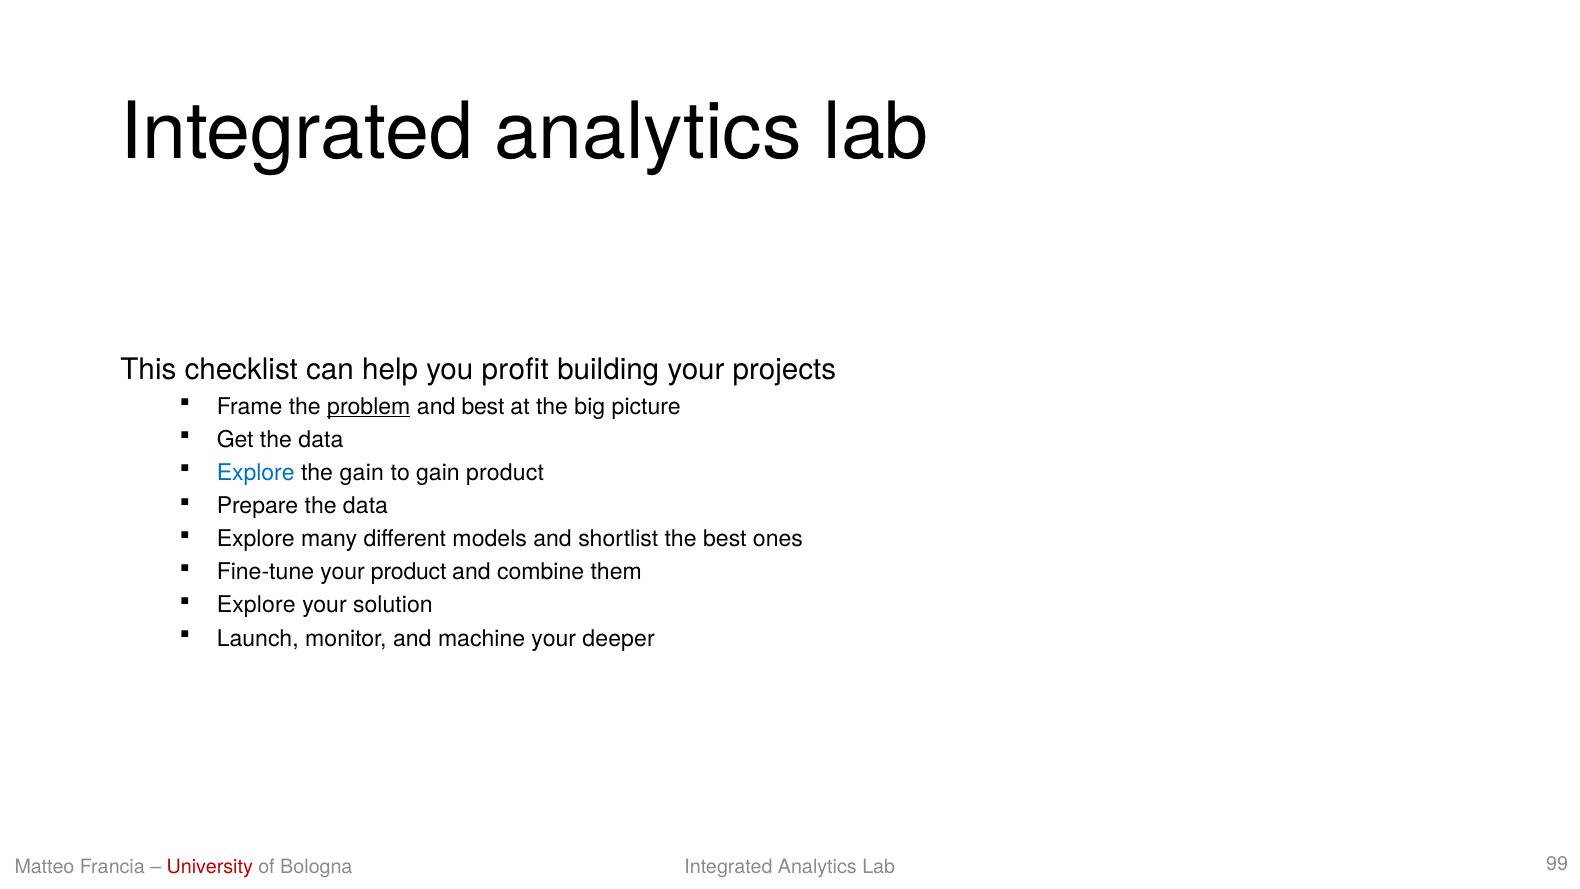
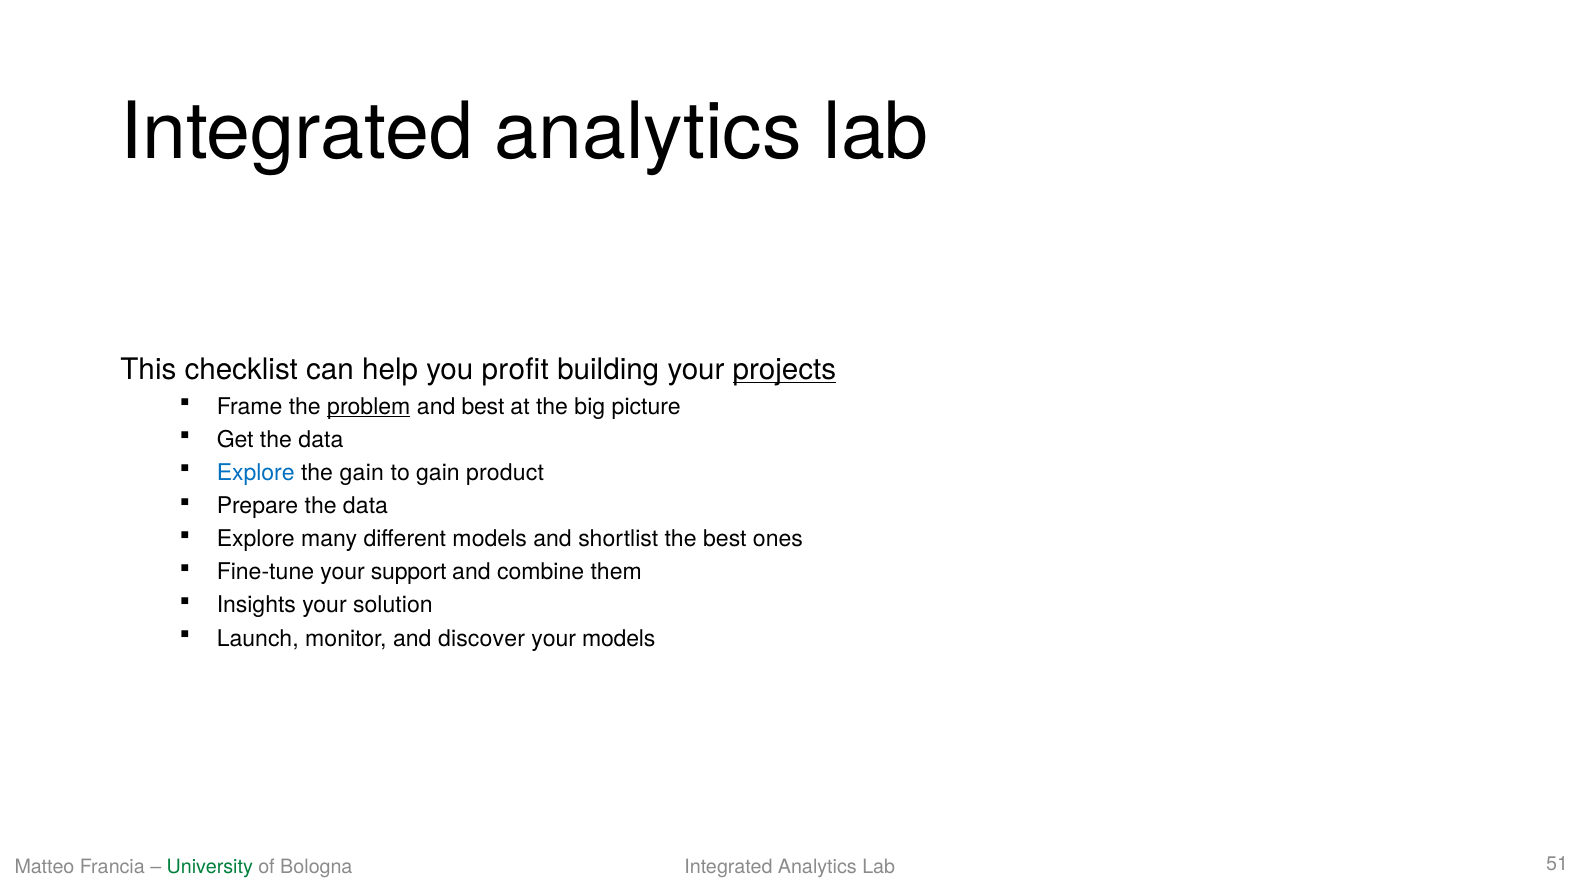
projects underline: none -> present (784, 370)
your product: product -> support (409, 572)
Explore: Explore -> Insights (256, 605)
machine: machine -> discover (482, 638)
your deeper: deeper -> models (619, 638)
University colour: red -> green (210, 866)
99: 99 -> 51 (1557, 864)
